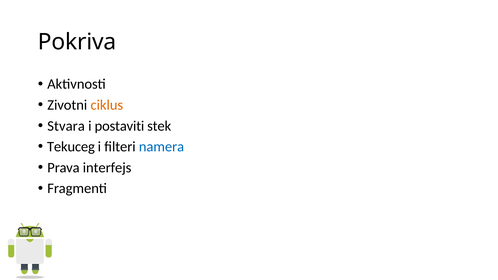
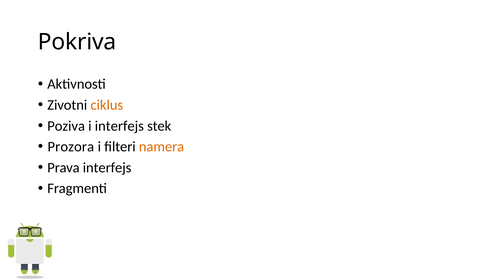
Stvara: Stvara -> Poziva (66, 126)
i postaviti: postaviti -> interfejs (119, 126)
Tekuceg: Tekuceg -> Prozora (71, 147)
namera colour: blue -> orange (161, 147)
